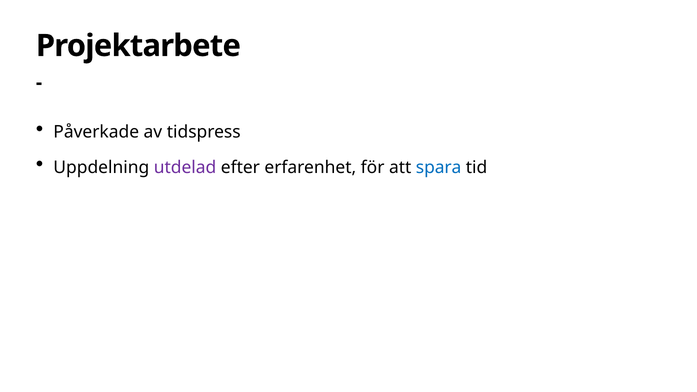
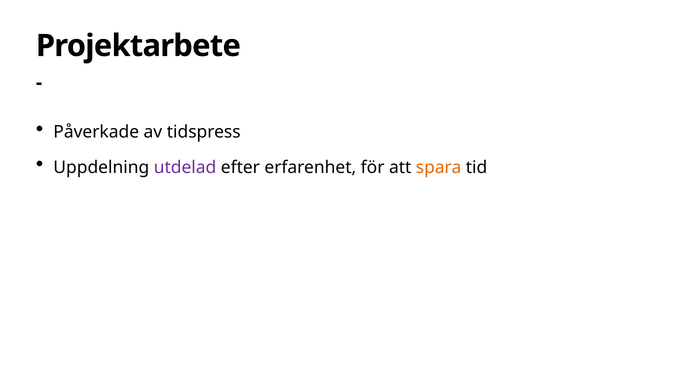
spara colour: blue -> orange (439, 167)
